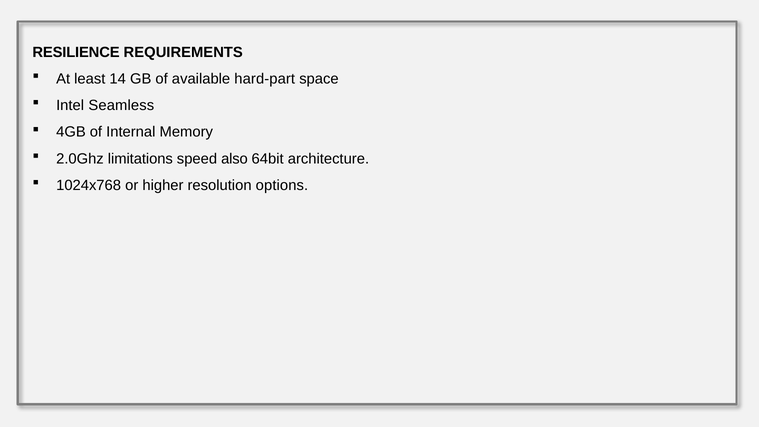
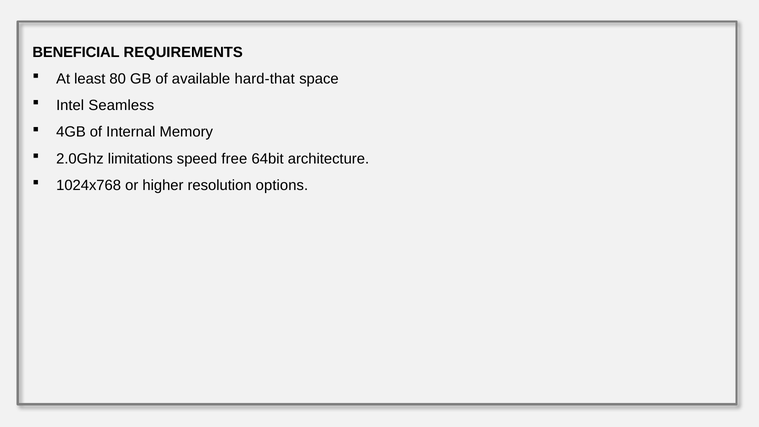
RESILIENCE: RESILIENCE -> BENEFICIAL (76, 52)
14: 14 -> 80 (118, 79)
hard-part: hard-part -> hard-that (265, 79)
also: also -> free (234, 159)
